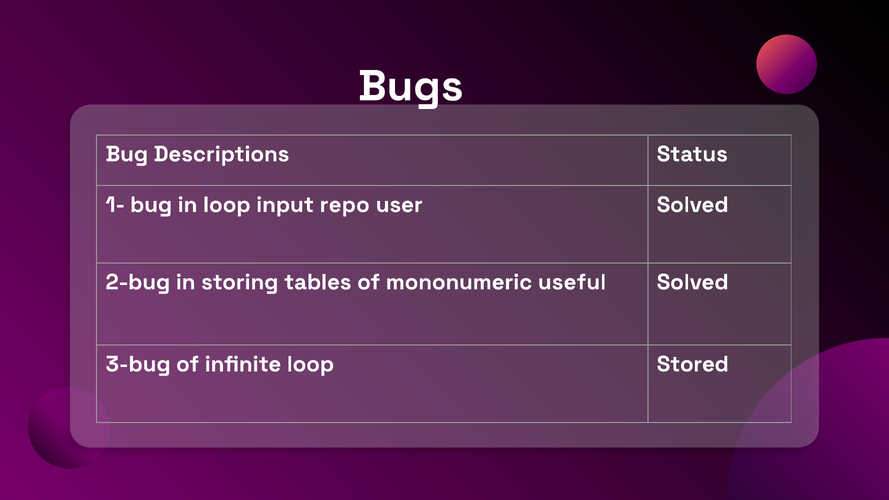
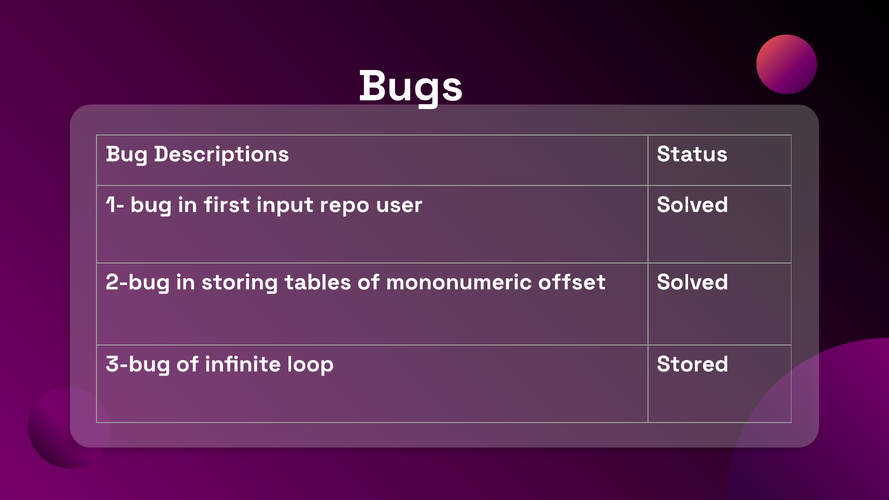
in loop: loop -> first (227, 205)
useful: useful -> offset (572, 282)
